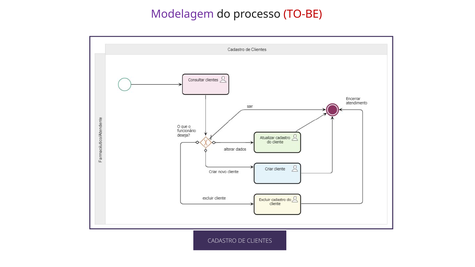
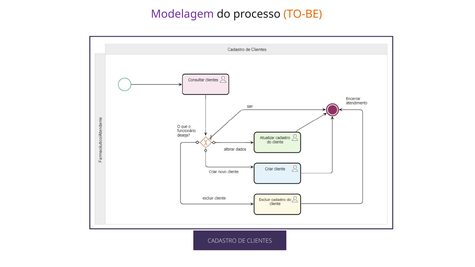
TO-BE colour: red -> orange (303, 14)
